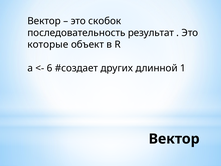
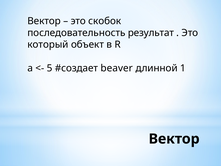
которые: которые -> который (48, 45)
6: 6 -> 5 (50, 68)
других: других -> beaver (117, 68)
